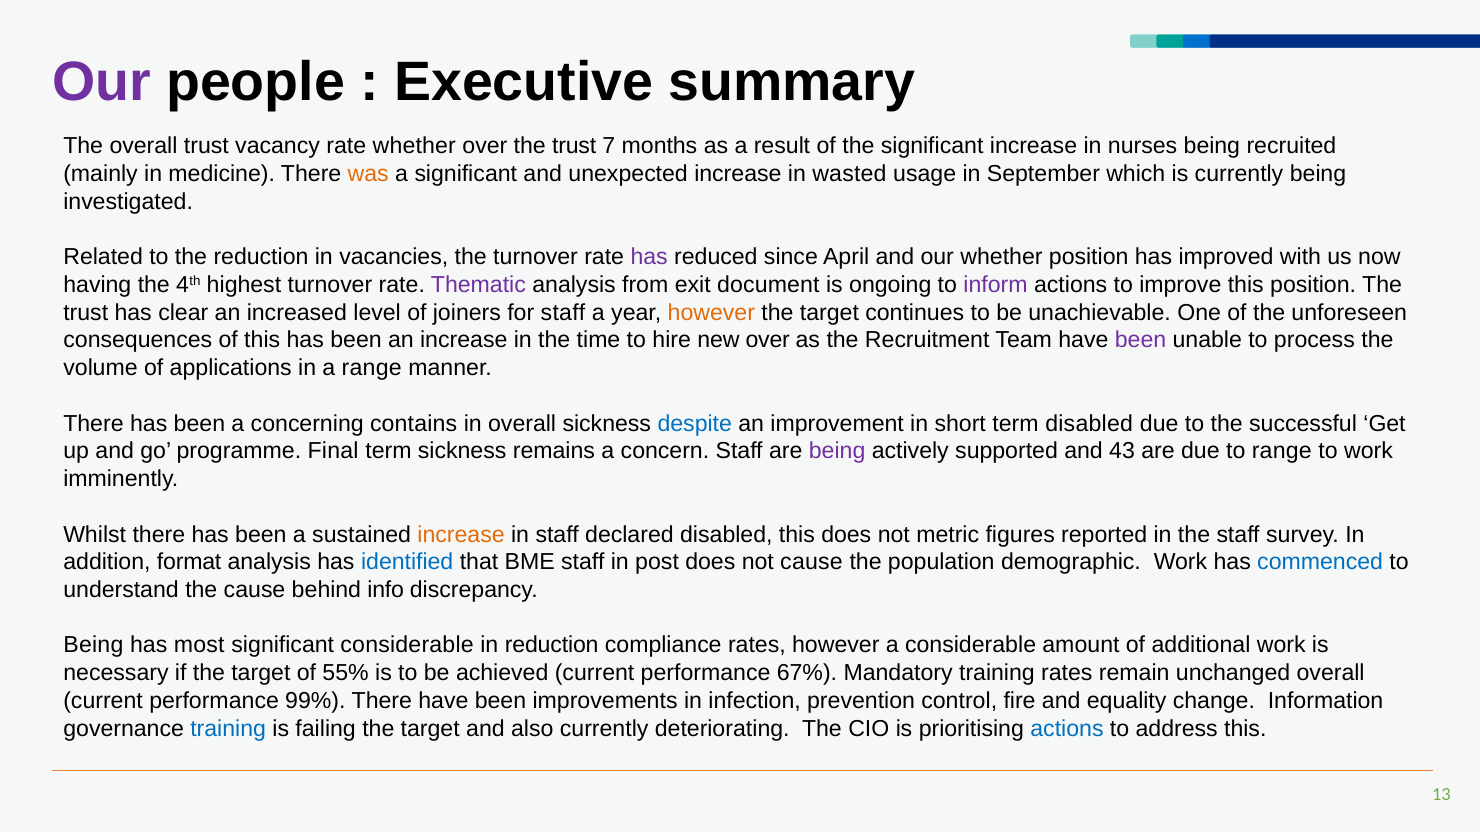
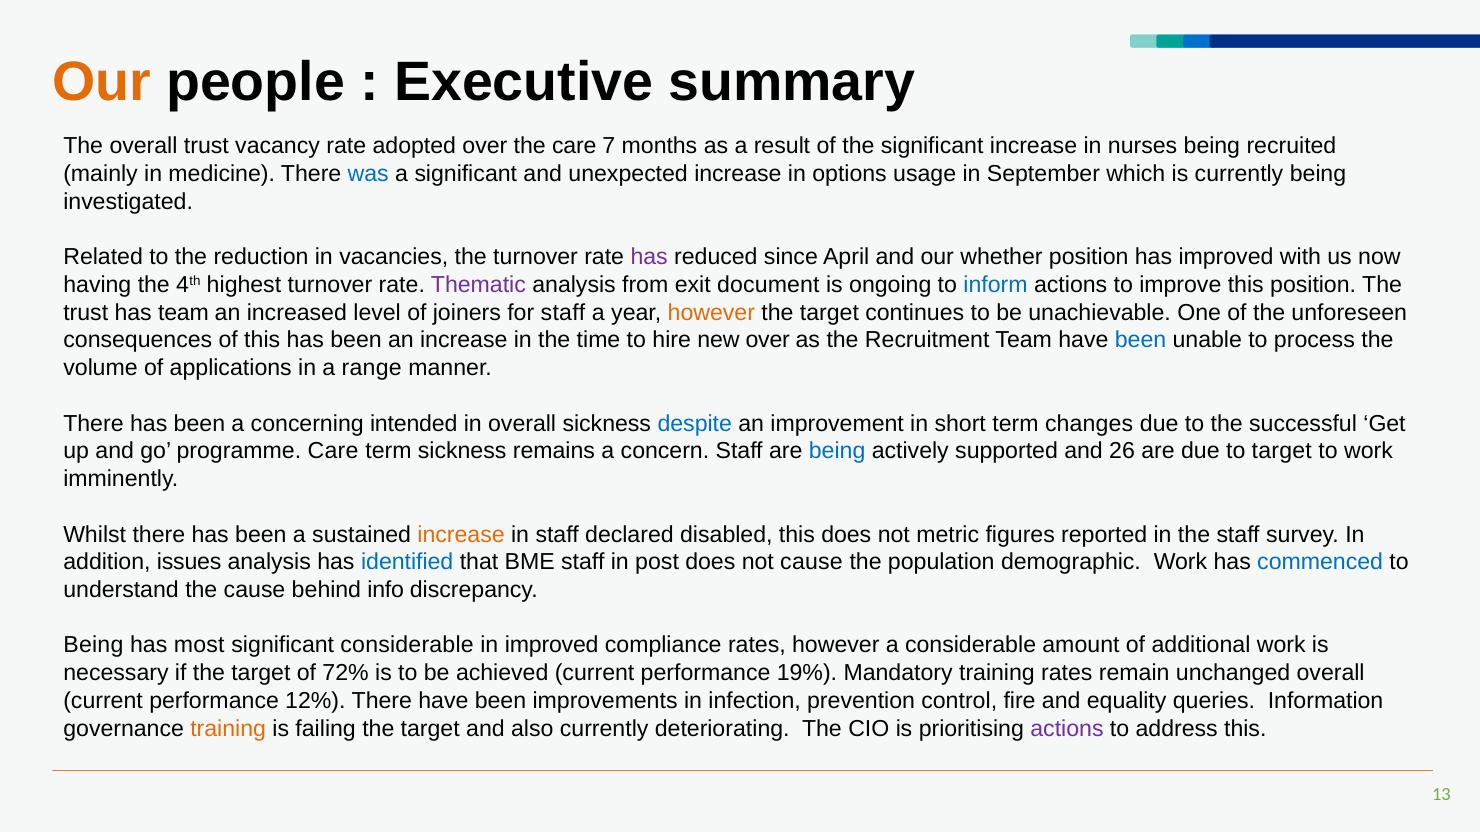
Our colour: purple -> orange (102, 82)
rate whether: whether -> adopted (414, 146)
over the trust: trust -> care (574, 146)
was colour: orange -> blue (368, 174)
wasted: wasted -> options (850, 174)
inform colour: purple -> blue (996, 285)
has clear: clear -> team (183, 313)
been colour: purple -> blue (1141, 340)
contains: contains -> intended (414, 424)
term disabled: disabled -> changes (1089, 424)
programme Final: Final -> Care (333, 451)
being colour: purple -> blue (837, 451)
43: 43 -> 26 (1122, 451)
to range: range -> target (1282, 451)
format: format -> issues (189, 562)
in reduction: reduction -> improved (552, 646)
55%: 55% -> 72% (346, 673)
67%: 67% -> 19% (807, 673)
99%: 99% -> 12% (315, 701)
change: change -> queries (1214, 701)
training colour: blue -> orange (228, 729)
actions colour: blue -> purple (1067, 729)
